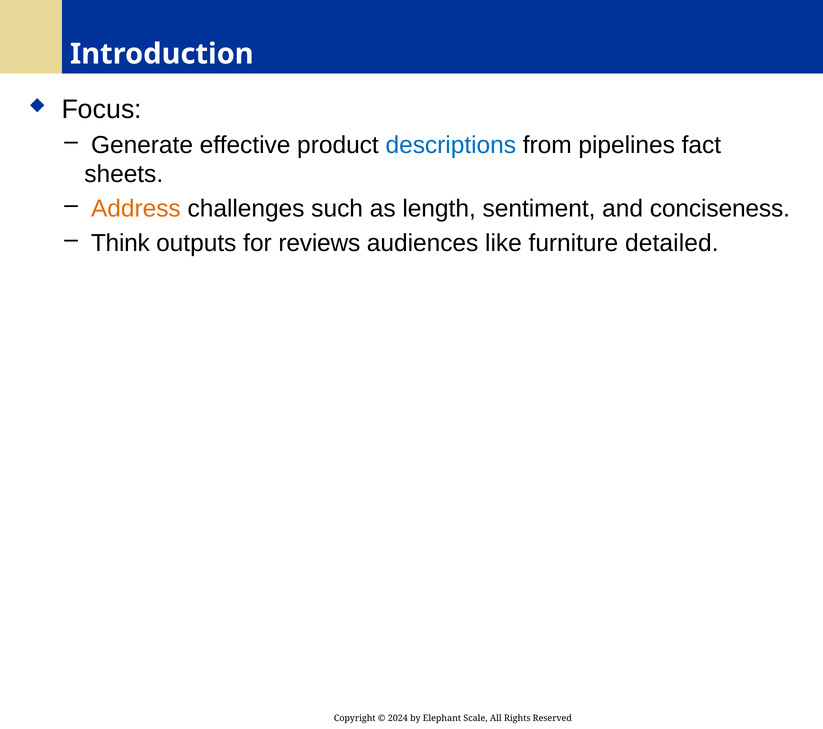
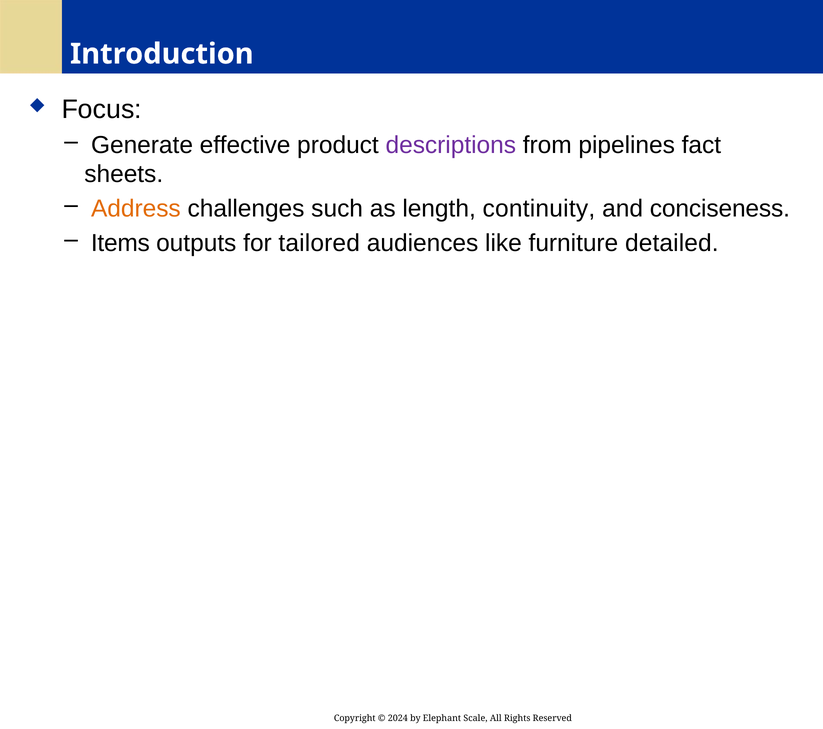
descriptions colour: blue -> purple (451, 145)
sentiment: sentiment -> continuity (539, 209)
Think: Think -> Items (120, 243)
reviews: reviews -> tailored (319, 243)
